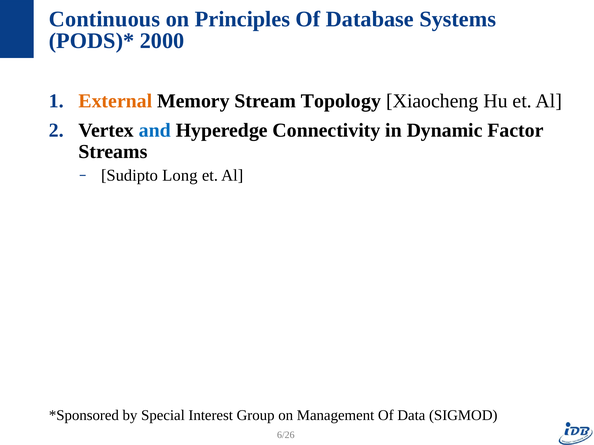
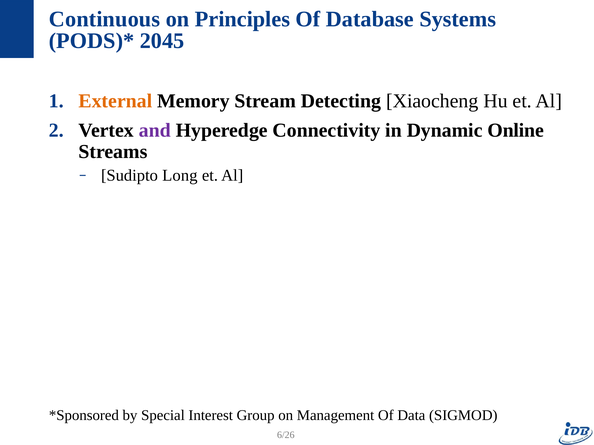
2000: 2000 -> 2045 (162, 41)
Topology: Topology -> Detecting (341, 101)
and colour: blue -> purple (155, 131)
Factor: Factor -> Online (516, 131)
